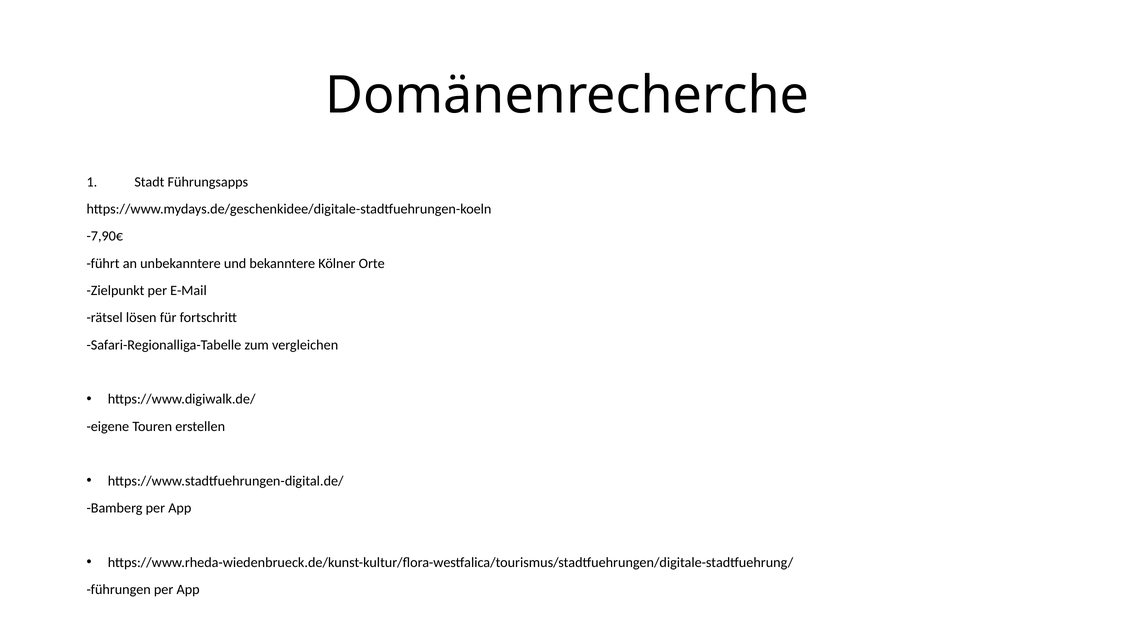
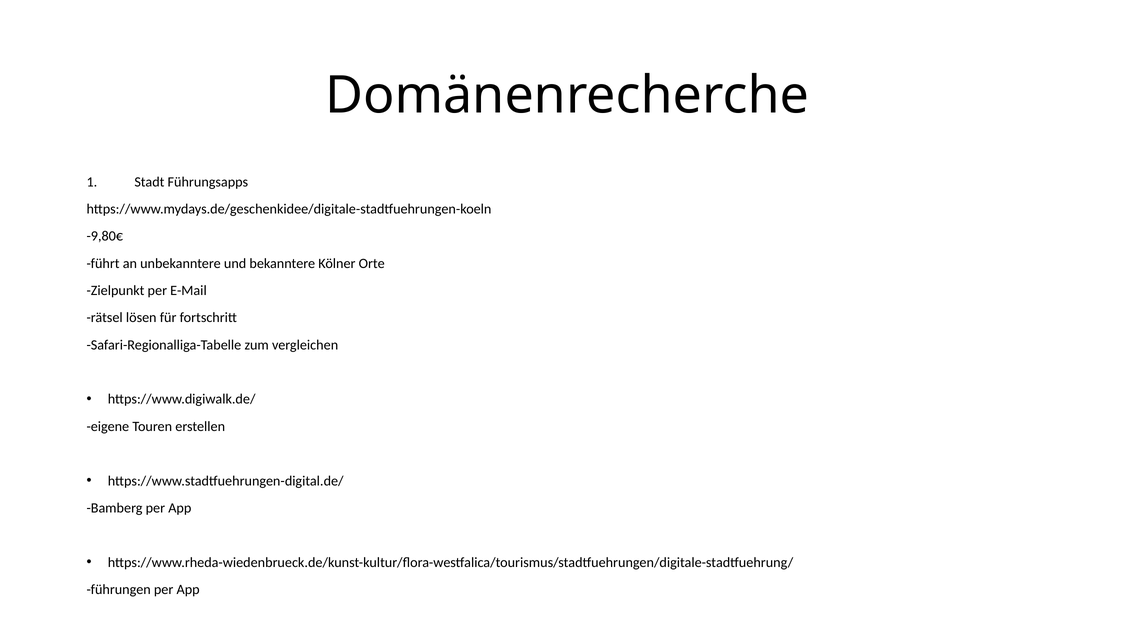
-7,90€: -7,90€ -> -9,80€ (105, 236)
